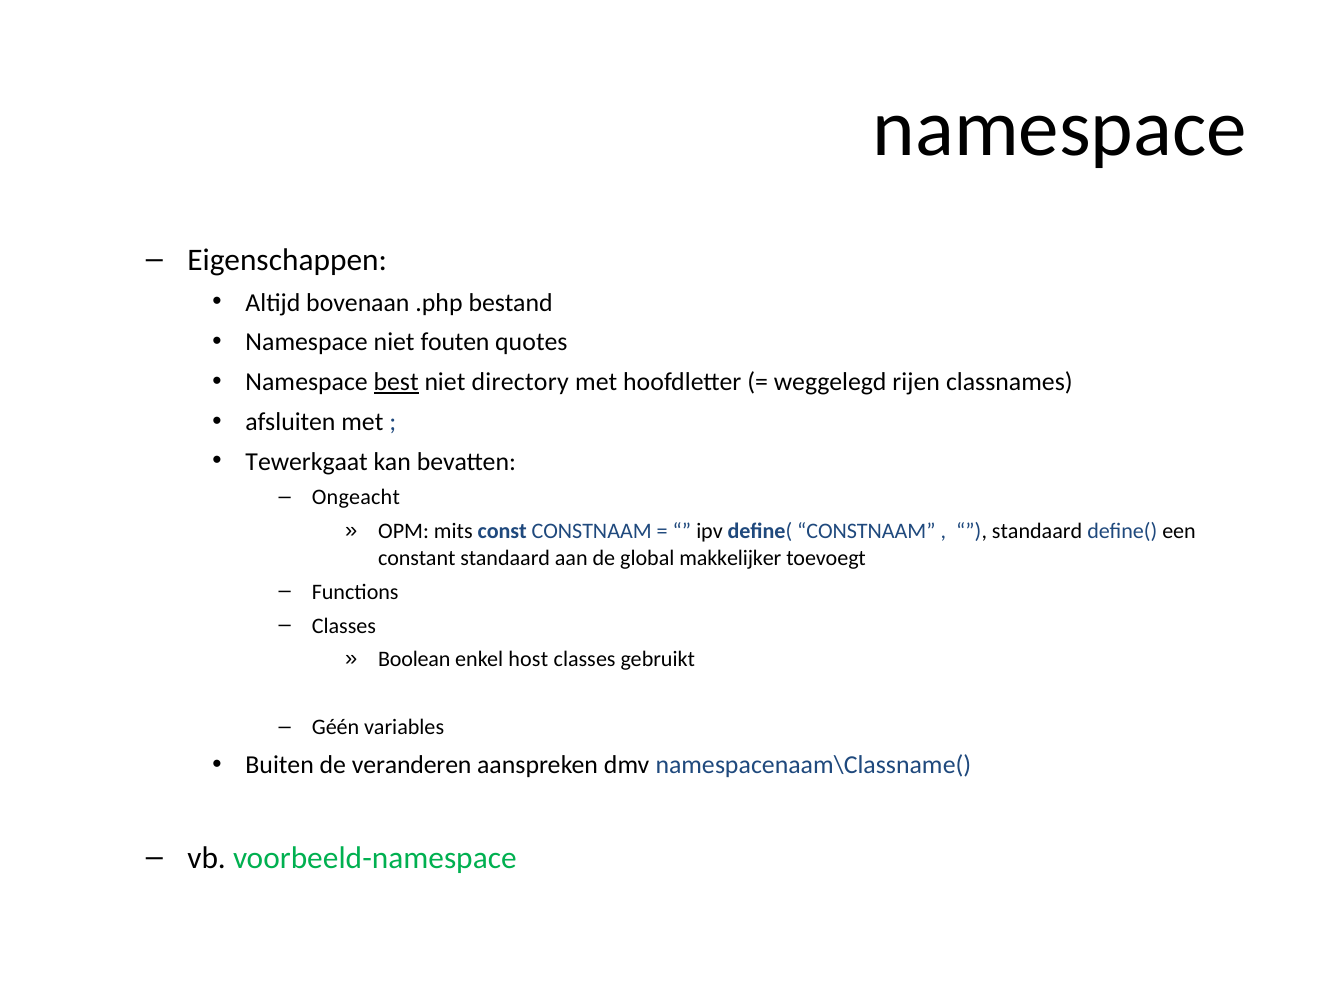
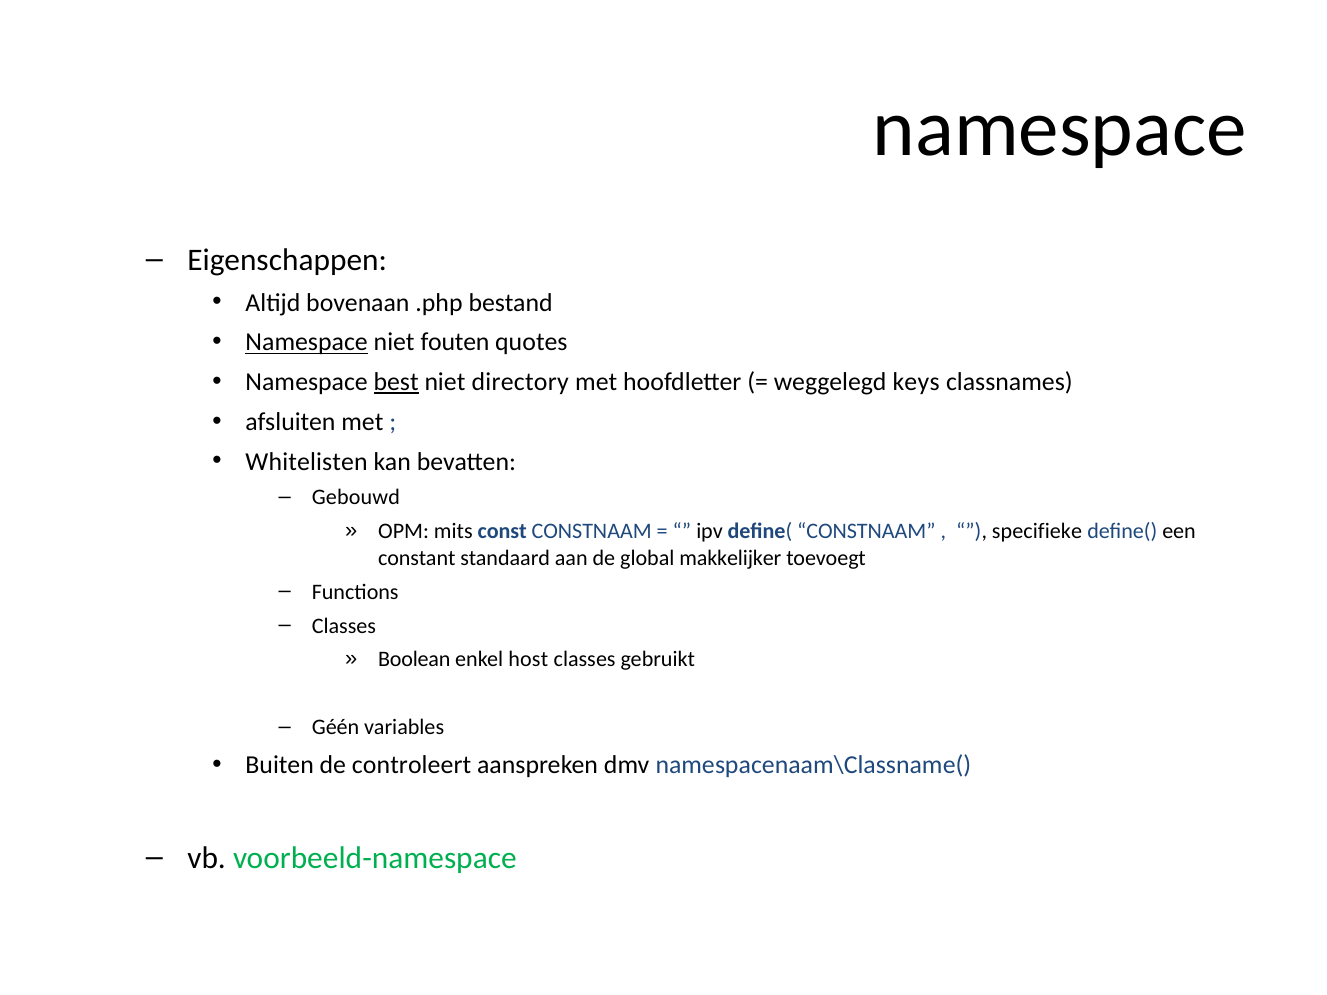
Namespace underline: none -> present (307, 342)
rijen: rijen -> keys (916, 382)
Tewerkgaat: Tewerkgaat -> Whitelisten (307, 462)
Ongeacht: Ongeacht -> Gebouwd (356, 498)
standaard: standaard -> specifieke (1037, 532)
veranderen: veranderen -> controleert (412, 766)
